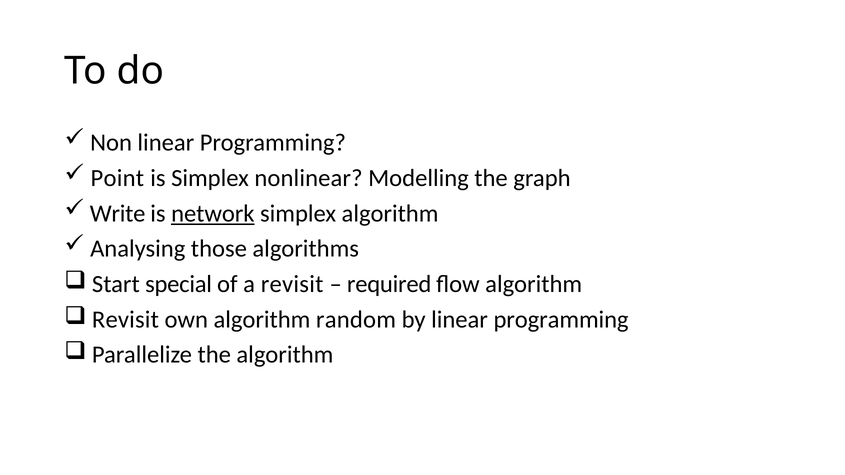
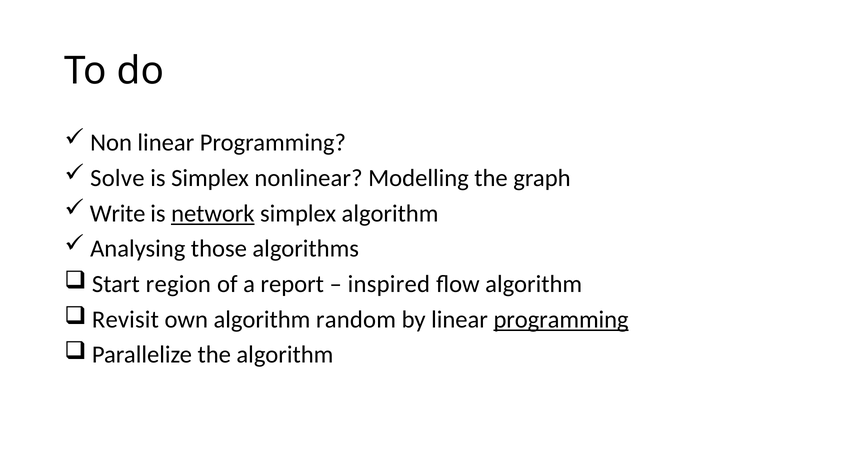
Point: Point -> Solve (117, 178)
special: special -> region (178, 284)
a revisit: revisit -> report (292, 284)
required: required -> inspired (389, 284)
programming underline: none -> present (561, 320)
